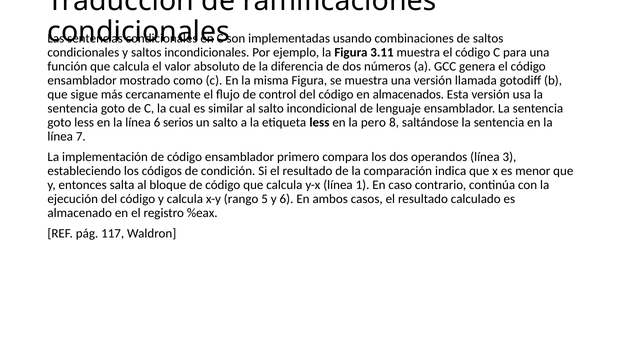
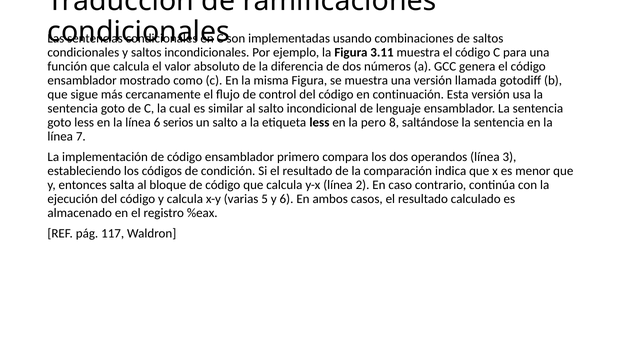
almacenados: almacenados -> continuación (408, 95)
1: 1 -> 2 (363, 185)
rango: rango -> varias (241, 199)
